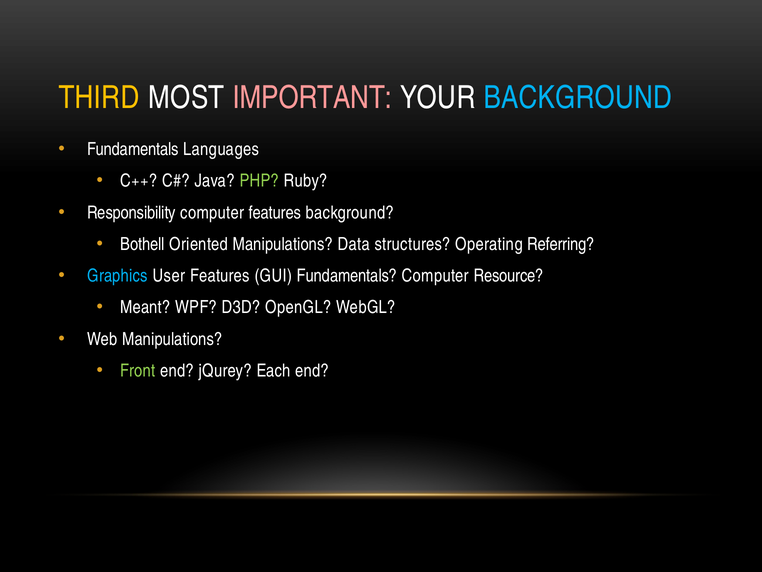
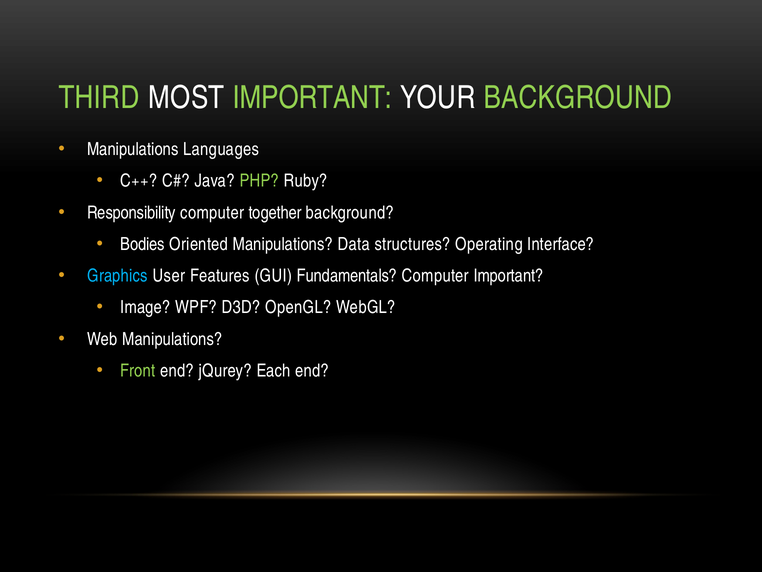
THIRD colour: yellow -> light green (99, 97)
IMPORTANT colour: pink -> light green (312, 97)
BACKGROUND colour: light blue -> light green (578, 97)
Fundamentals: Fundamentals -> Manipulations (133, 149)
computer features: features -> together (275, 212)
Bothell: Bothell -> Bodies (143, 244)
Referring: Referring -> Interface (561, 244)
Computer Resource: Resource -> Important (509, 276)
Meant: Meant -> Image (145, 307)
